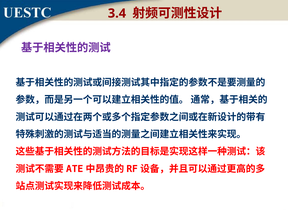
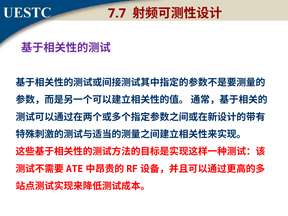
3.4: 3.4 -> 7.7 (117, 13)
